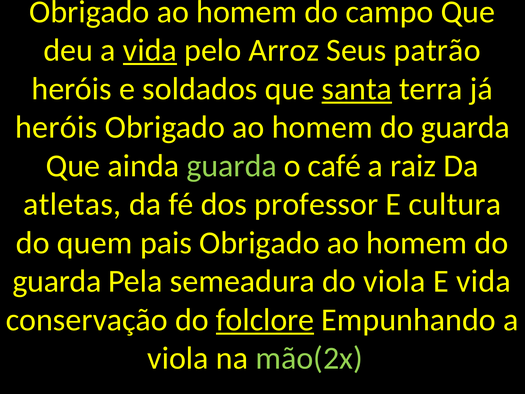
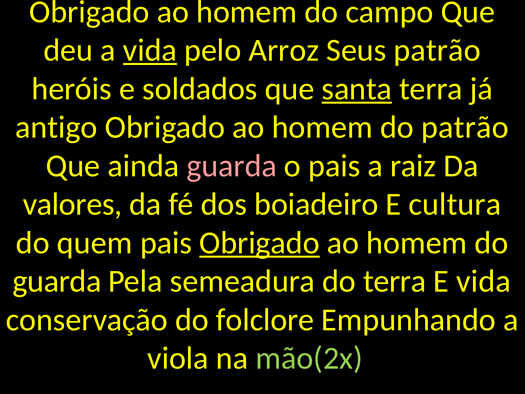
heróis: heróis -> antigo (56, 127)
guarda: guarda -> patrão (465, 127)
guarda colour: light green -> pink (232, 166)
o café: café -> pais (334, 166)
atletas: atletas -> valores (72, 204)
professor: professor -> boiadeiro (316, 204)
Obrigado underline: none -> present (259, 243)
do viola: viola -> terra (395, 281)
folclore underline: present -> none (265, 320)
